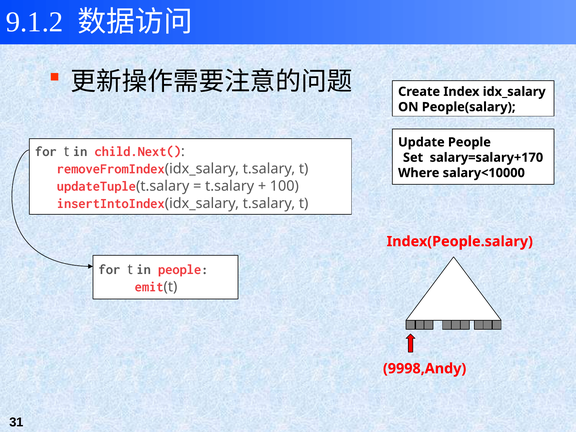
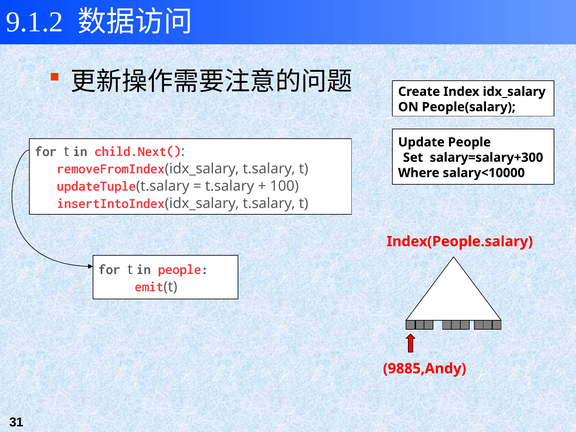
salary=salary+170: salary=salary+170 -> salary=salary+300 (486, 158)
9998,Andy: 9998,Andy -> 9885,Andy (425, 369)
